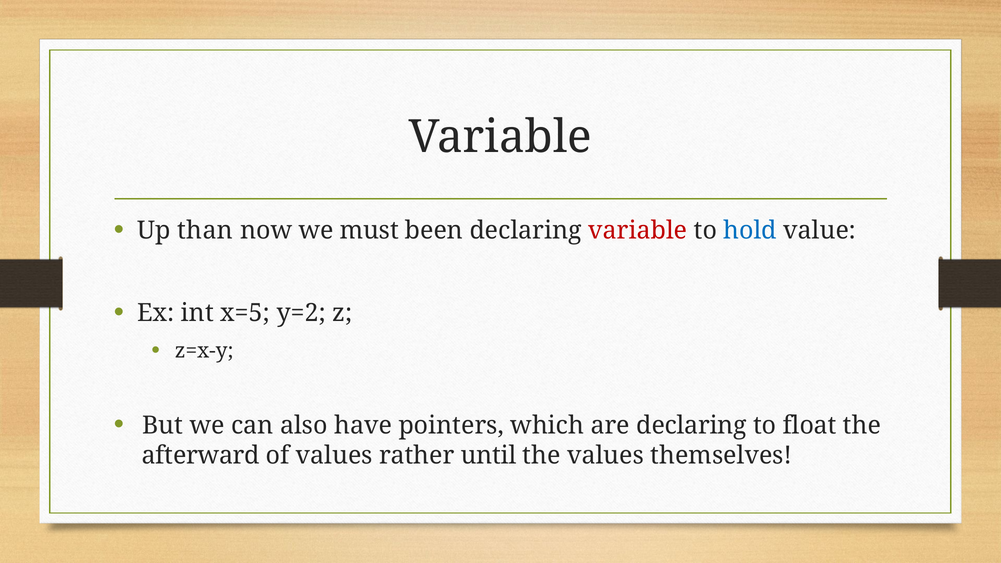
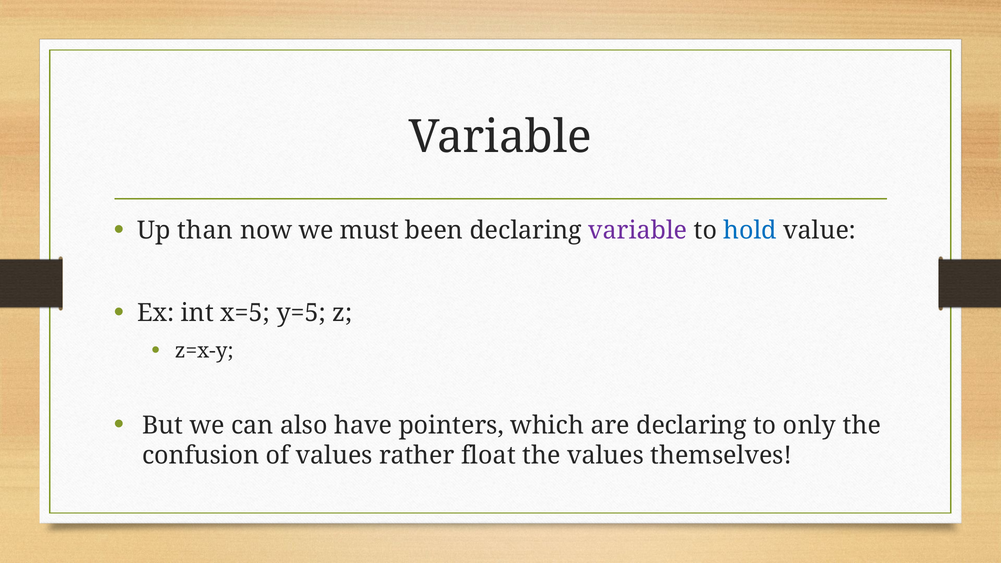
variable colour: red -> purple (638, 230)
y=2: y=2 -> y=5 (301, 313)
float: float -> only (809, 425)
afterward: afterward -> confusion (201, 455)
until: until -> float (488, 455)
